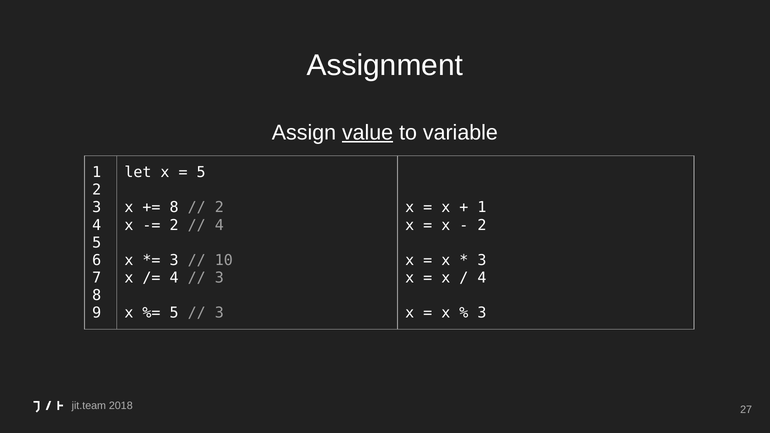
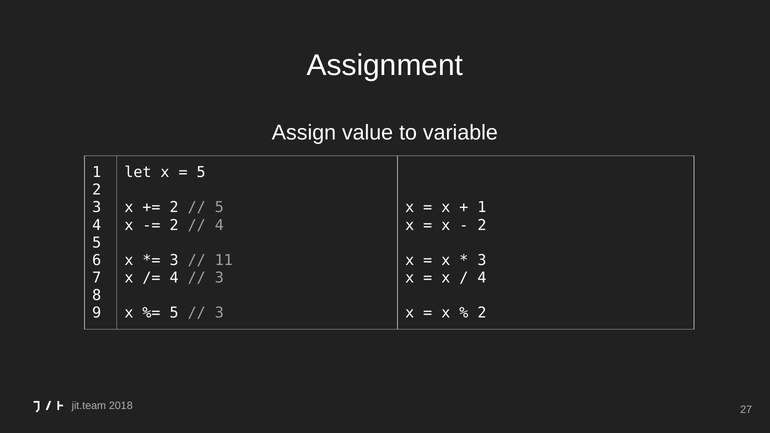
value underline: present -> none (368, 133)
8: 8 -> 2 (174, 208)
2: 2 -> 5 (219, 208)
10: 10 -> 11 (224, 260)
3: 3 -> 2 (482, 313)
